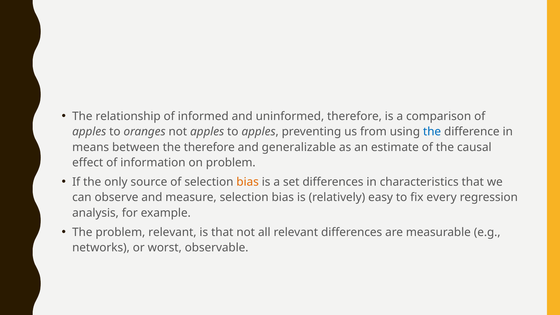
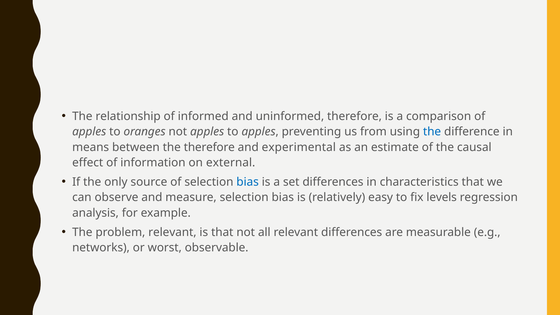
generalizable: generalizable -> experimental (299, 147)
on problem: problem -> external (231, 163)
bias colour: orange -> blue (248, 182)
every: every -> levels (442, 197)
